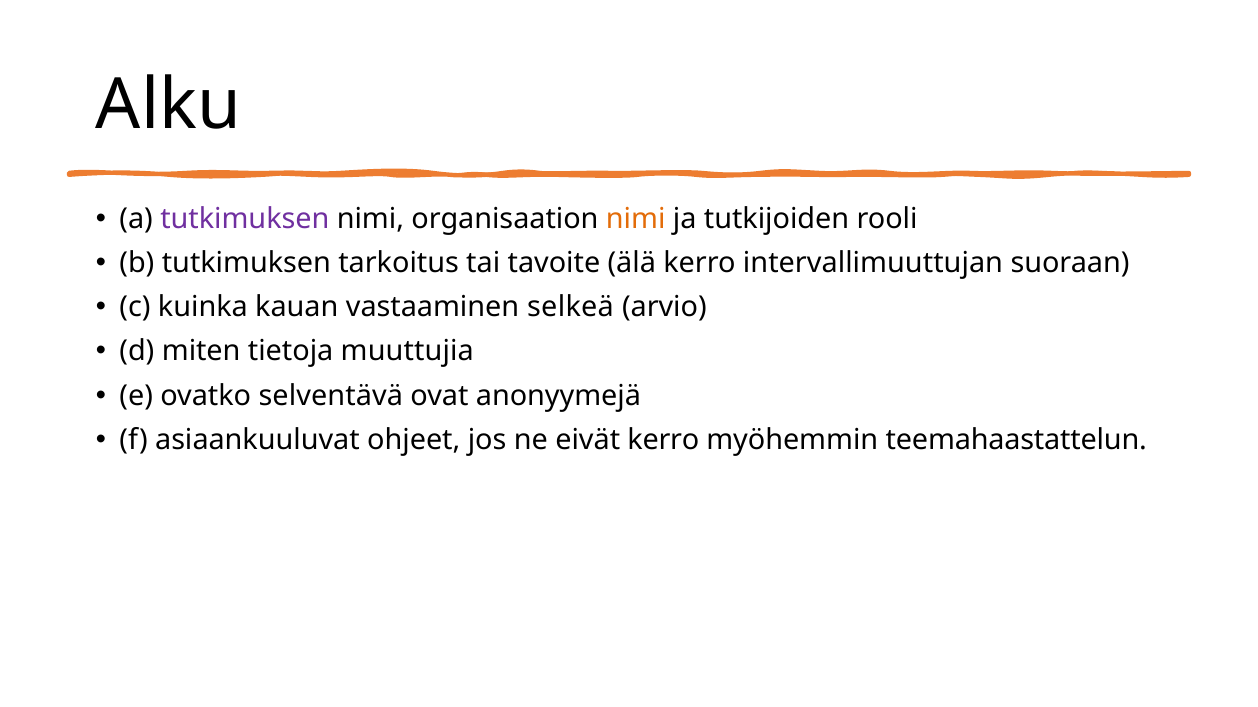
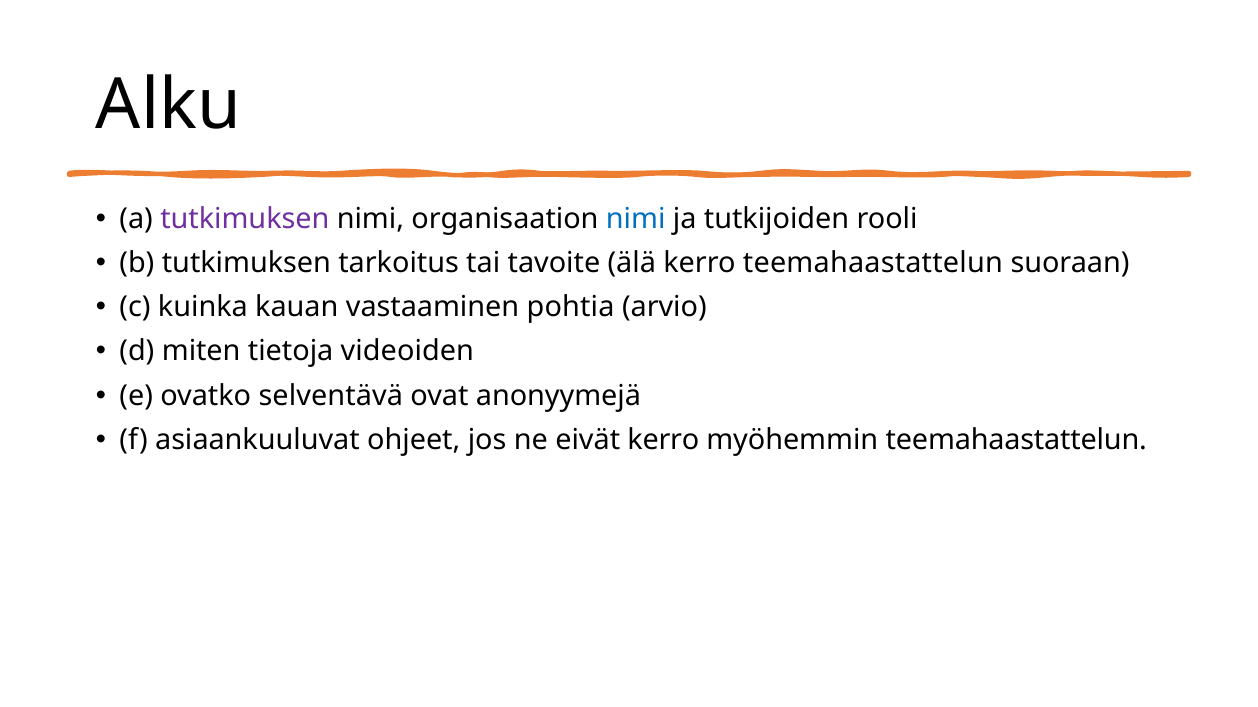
nimi colour: orange -> blue (636, 219)
kerro intervallimuuttujan: intervallimuuttujan -> teemahaastattelun (873, 263)
selkeä: selkeä -> pohtia (571, 308)
muuttujia: muuttujia -> videoiden (407, 352)
